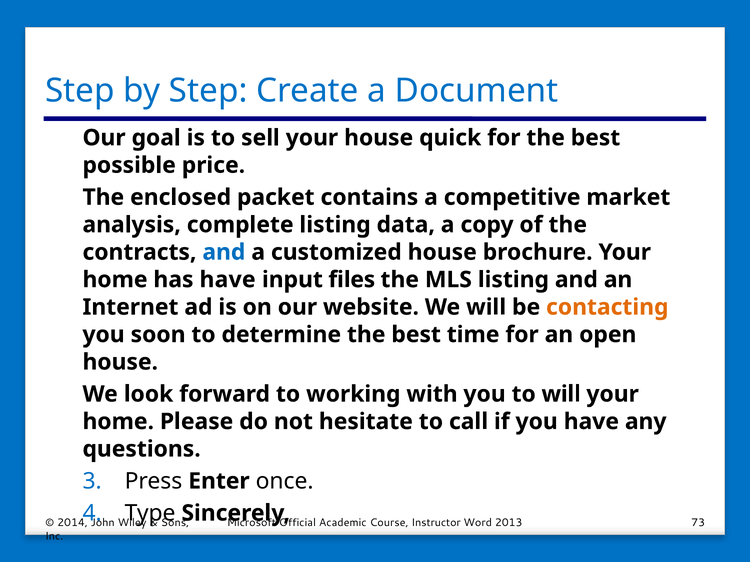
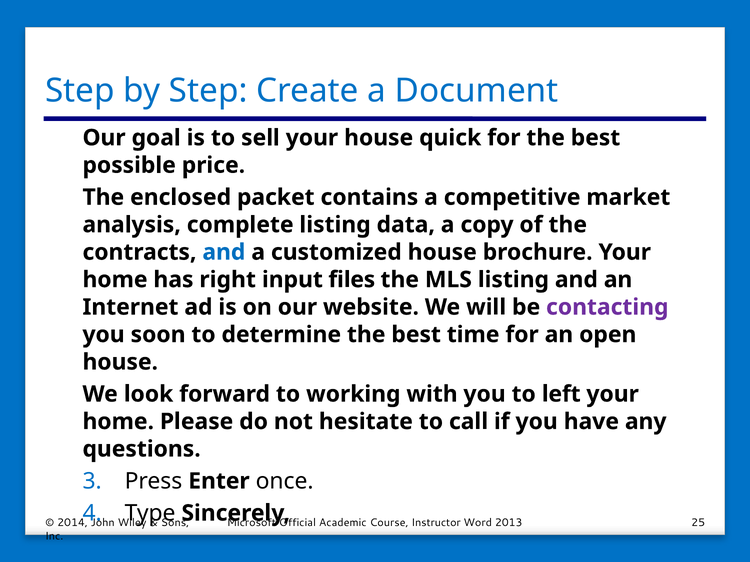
has have: have -> right (228, 280)
contacting colour: orange -> purple (607, 307)
to will: will -> left (561, 394)
73: 73 -> 25 (698, 523)
